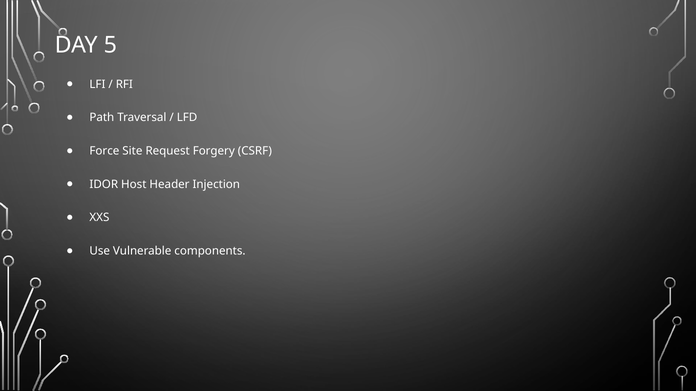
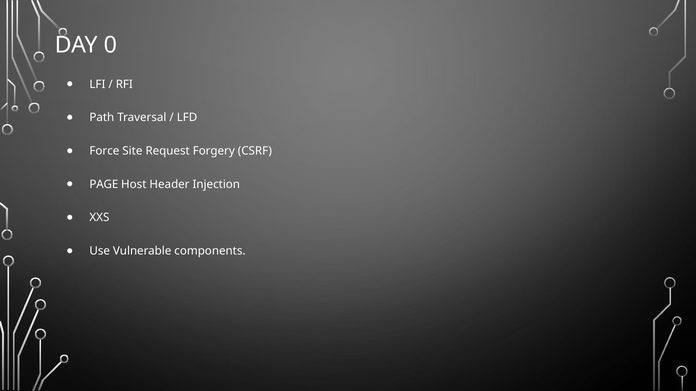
5: 5 -> 0 (110, 45)
IDOR: IDOR -> PAGE (104, 184)
